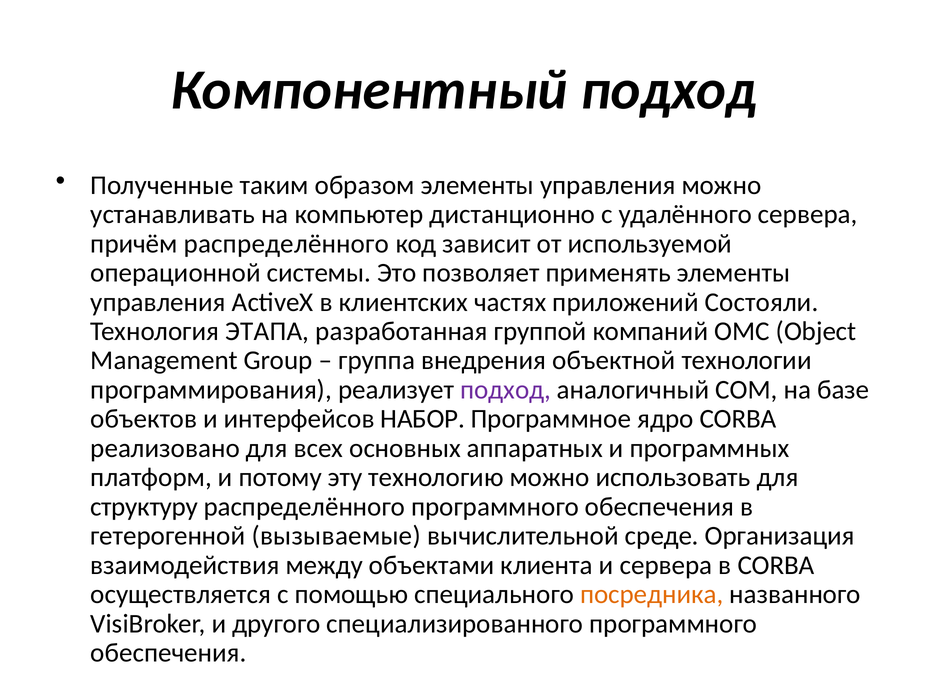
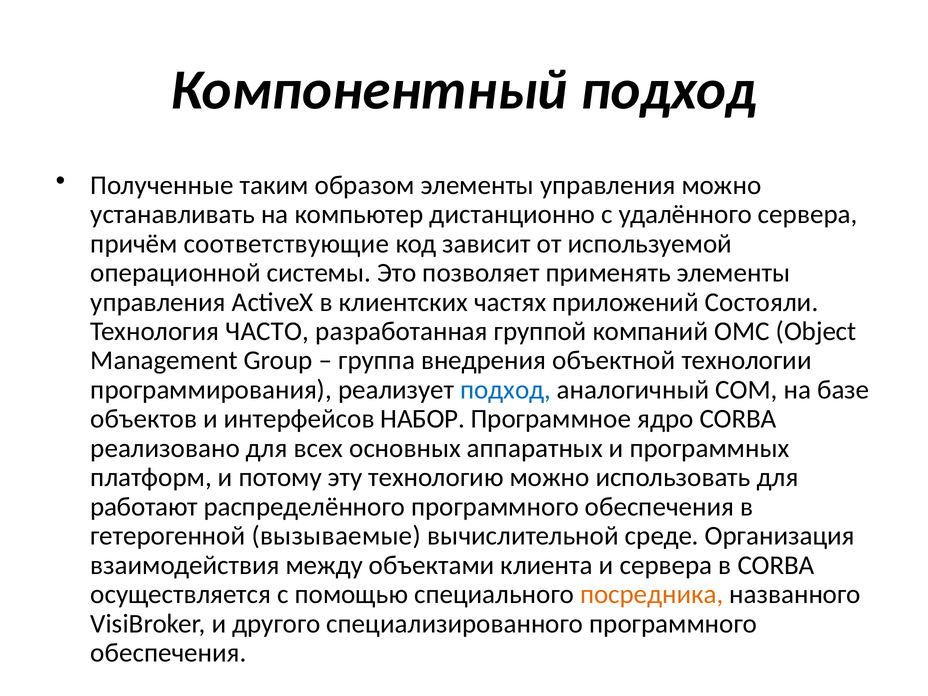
причём распределённого: распределённого -> соответствующие (286, 244)
ЭТАПА: ЭТАПА -> ЧАСТО (267, 331)
подход colour: purple -> blue (506, 390)
структуру: структуру -> работают (144, 507)
